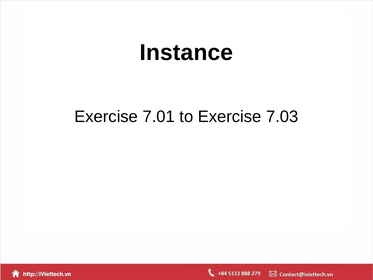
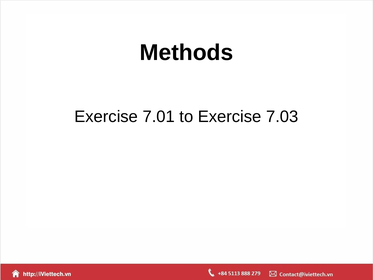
Instance: Instance -> Methods (186, 52)
